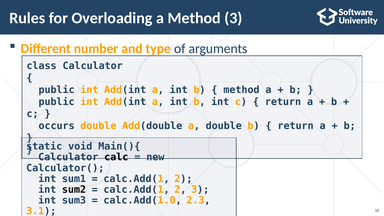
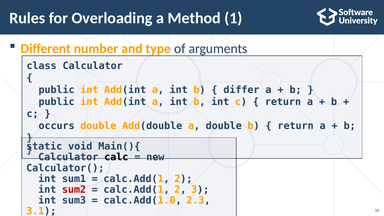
Method 3: 3 -> 1 (233, 18)
method: method -> differ (241, 90)
sum2 colour: black -> red (74, 190)
